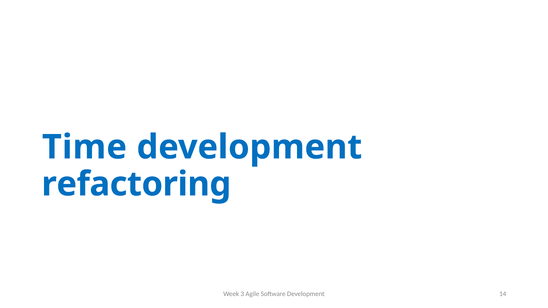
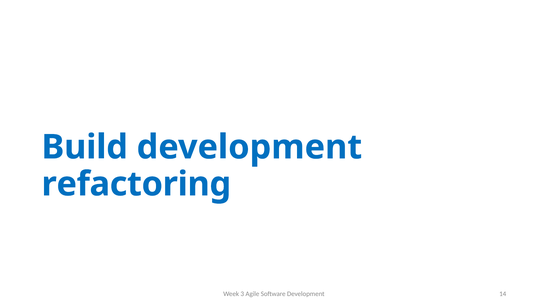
Time: Time -> Build (85, 147)
